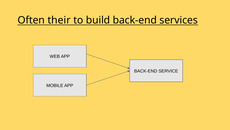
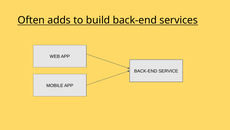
their: their -> adds (59, 20)
